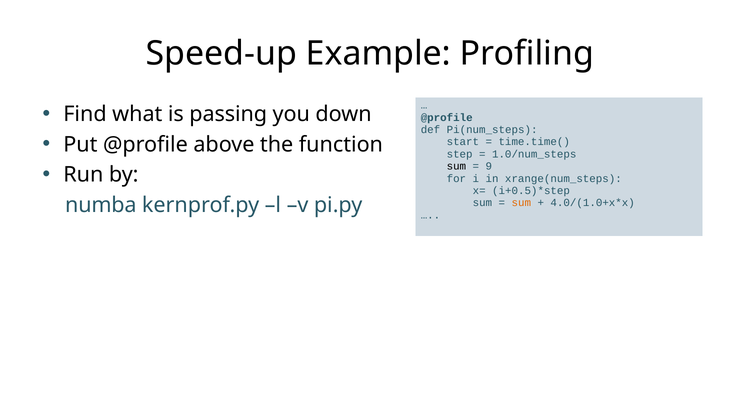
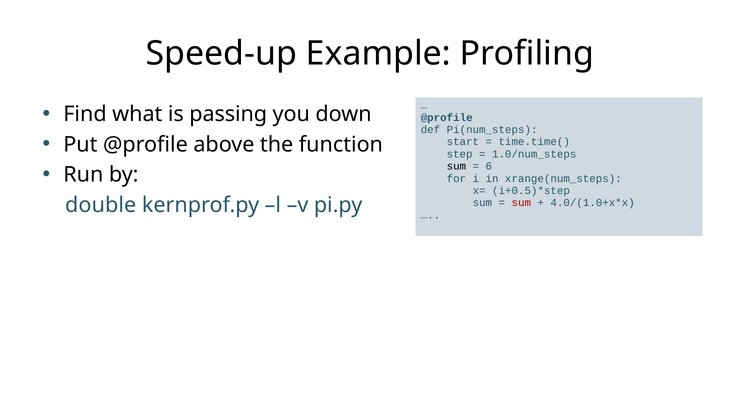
9: 9 -> 6 (489, 166)
sum colour: orange -> red (521, 203)
numba: numba -> double (101, 205)
